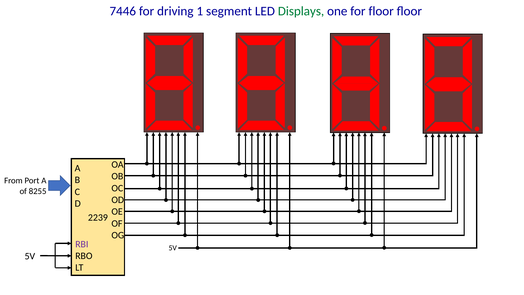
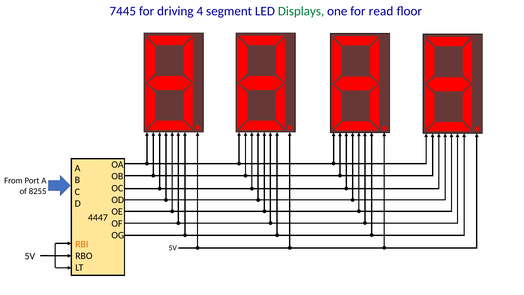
7446: 7446 -> 7445 (123, 11)
1: 1 -> 4 (200, 11)
for floor: floor -> read (381, 11)
2239: 2239 -> 4447 (98, 218)
RBI colour: purple -> orange (82, 244)
